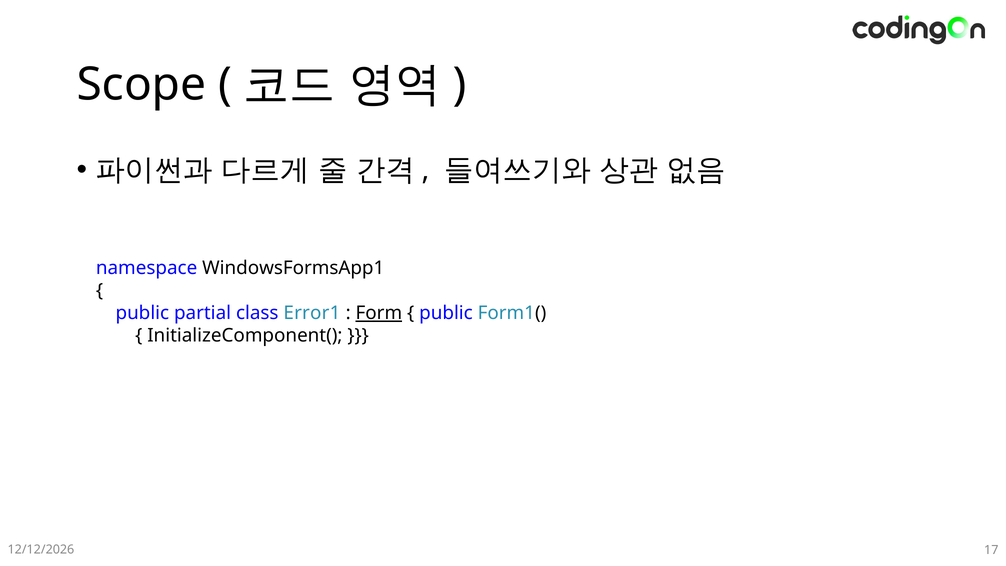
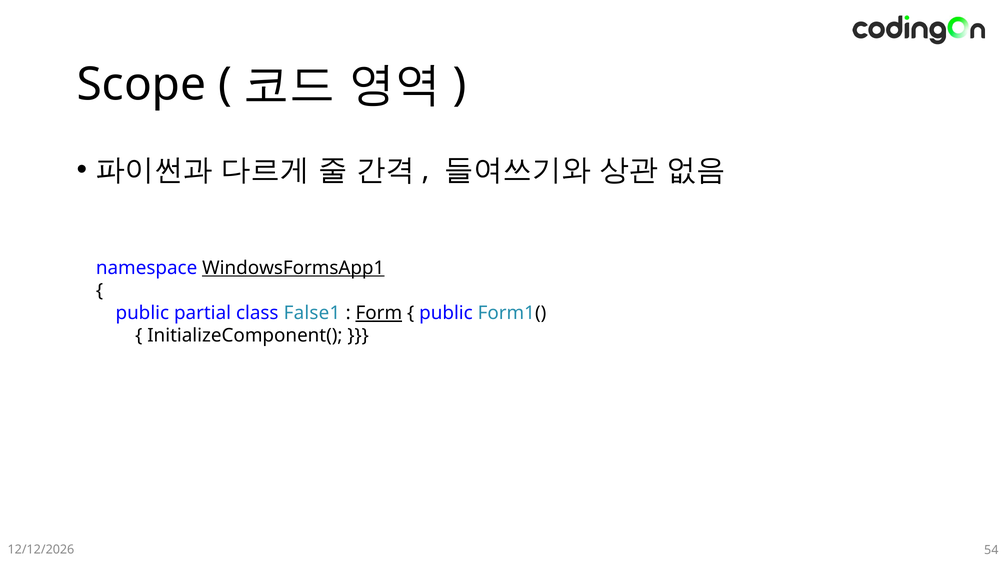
WindowsFormsApp1 underline: none -> present (293, 268)
Error1: Error1 -> False1 (312, 313)
17: 17 -> 54 (991, 550)
